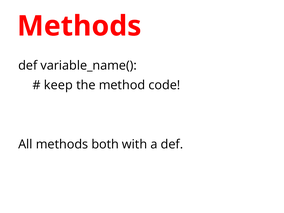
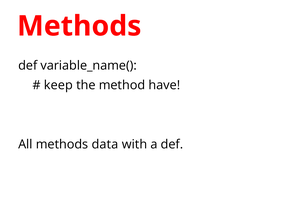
code: code -> have (164, 85)
both: both -> data (105, 144)
